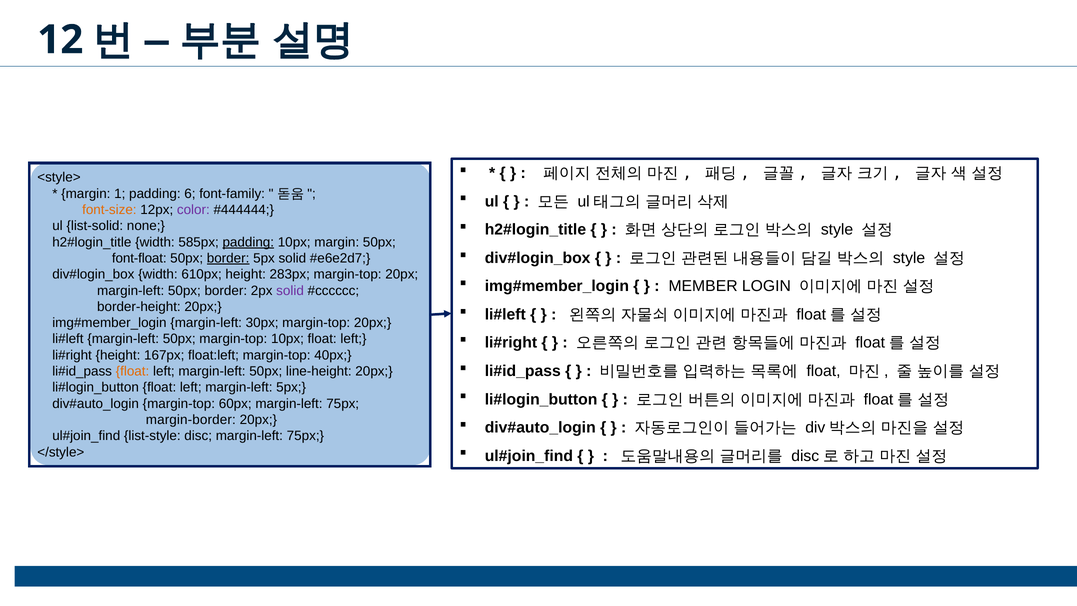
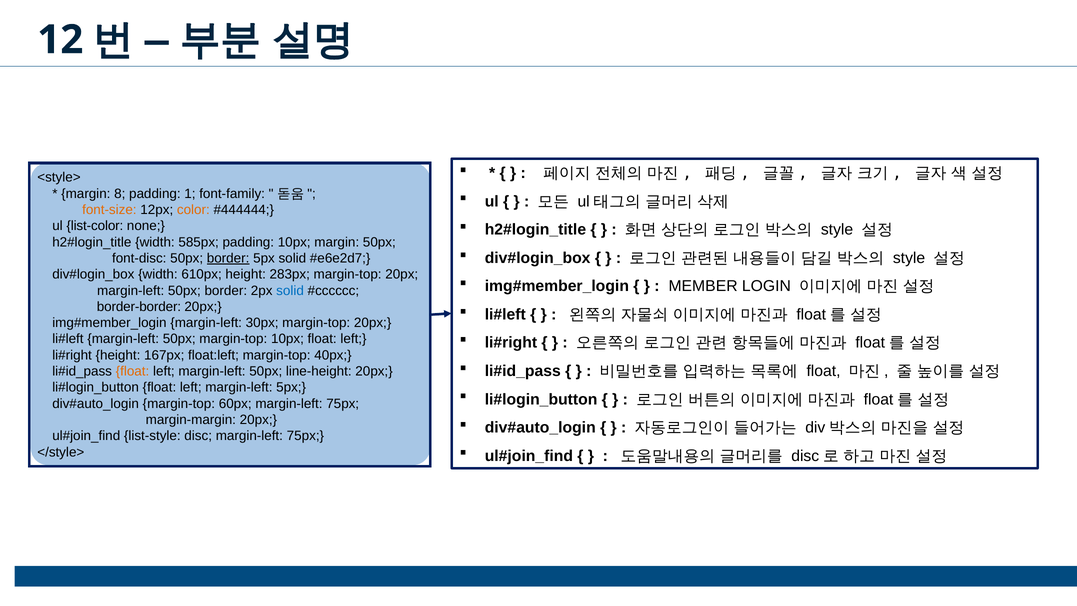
1: 1 -> 8 (120, 194)
6: 6 -> 1 (190, 194)
color colour: purple -> orange (193, 210)
list-solid: list-solid -> list-color (95, 226)
padding underline: present -> none (248, 242)
font-float: font-float -> font-disc (139, 258)
solid colour: purple -> blue (290, 290)
border-height: border-height -> border-border (139, 307)
margin-border: margin-border -> margin-margin (191, 420)
